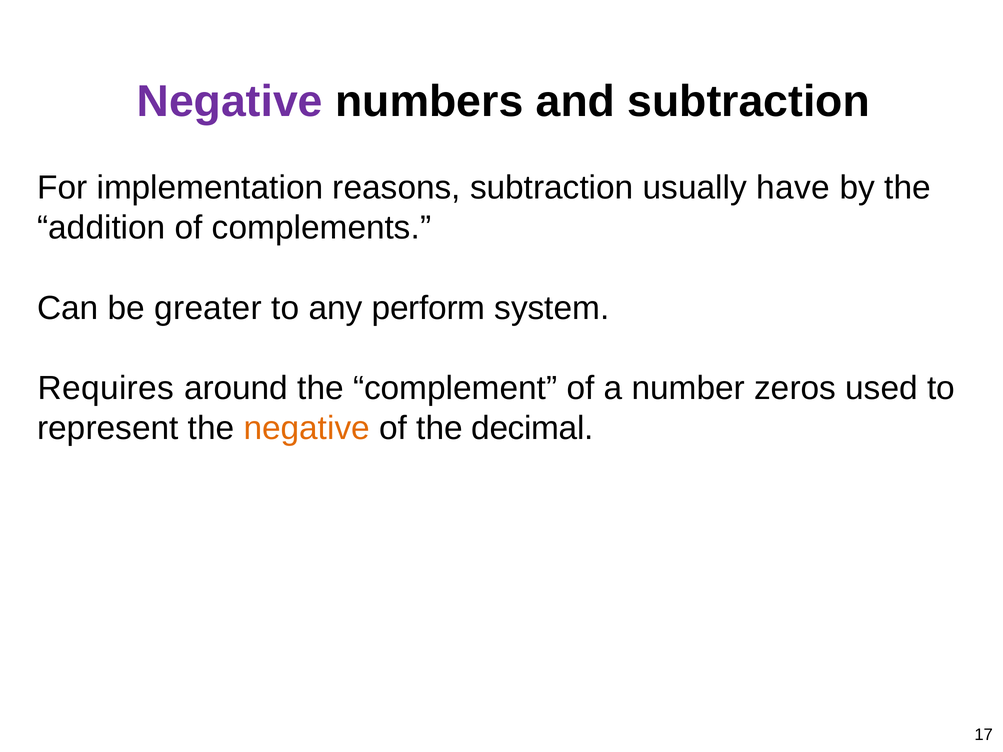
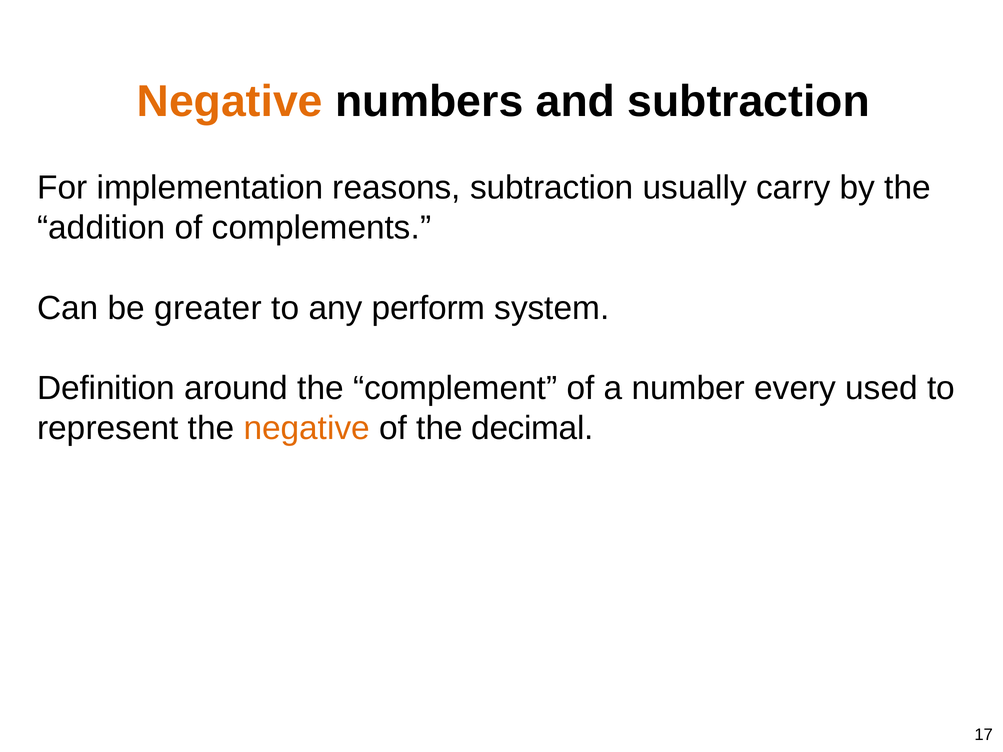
Negative colour: purple -> orange (230, 102)
have: have -> carry (793, 188)
Requires: Requires -> Definition (106, 388)
zeros: zeros -> every (795, 388)
